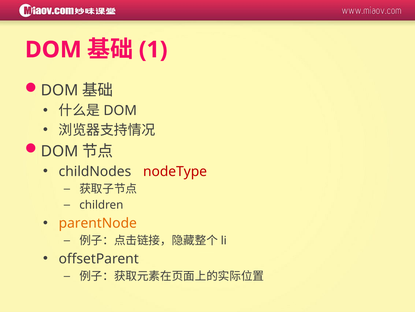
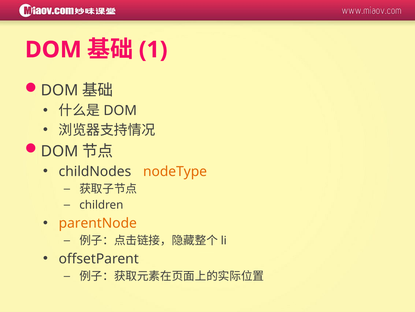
nodeType colour: red -> orange (175, 171)
